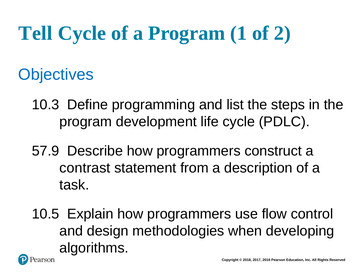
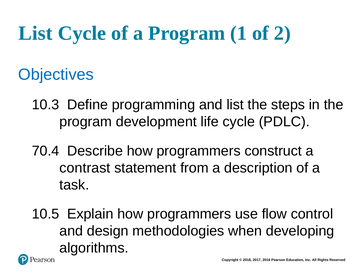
Tell: Tell -> List (35, 33)
57.9: 57.9 -> 70.4 (46, 151)
